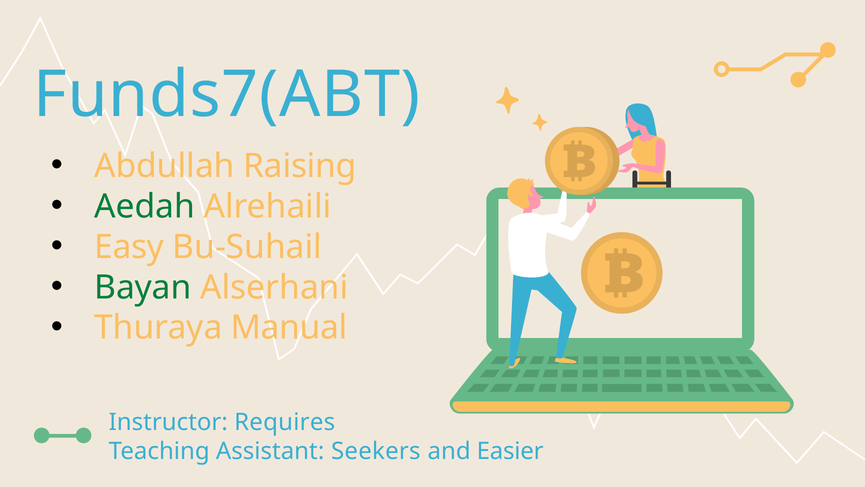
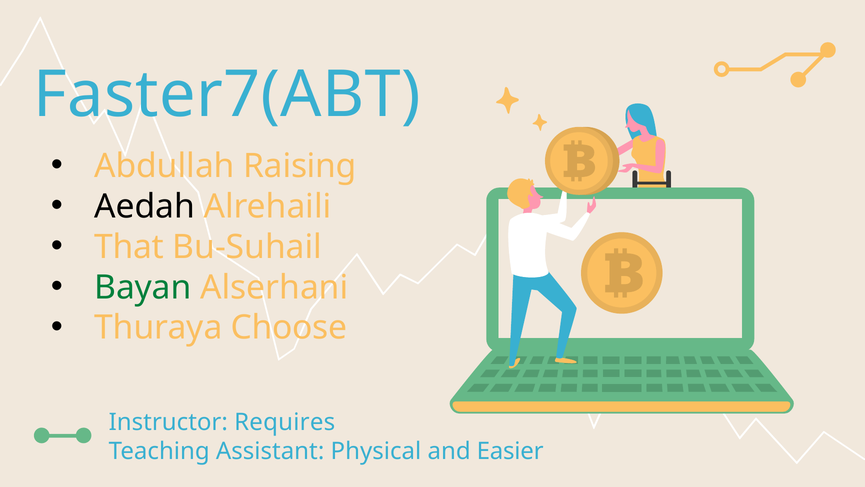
Funds7(ABT: Funds7(ABT -> Faster7(ABT (227, 95)
Aedah colour: green -> black (145, 206)
Easy: Easy -> That (129, 247)
Manual: Manual -> Choose (289, 328)
Seekers: Seekers -> Physical (376, 451)
